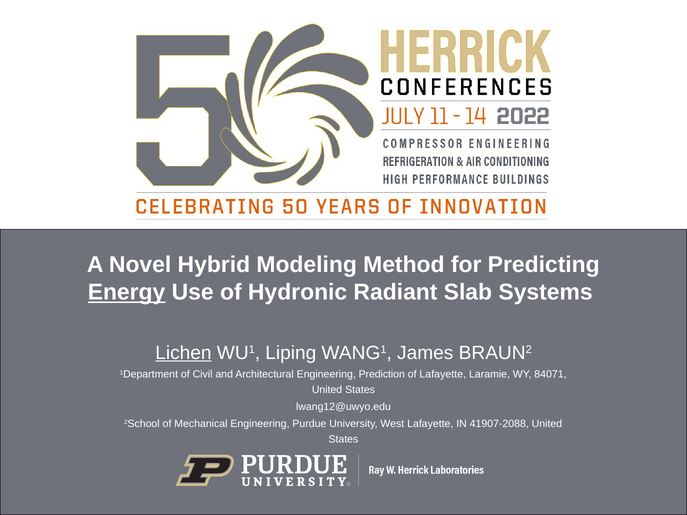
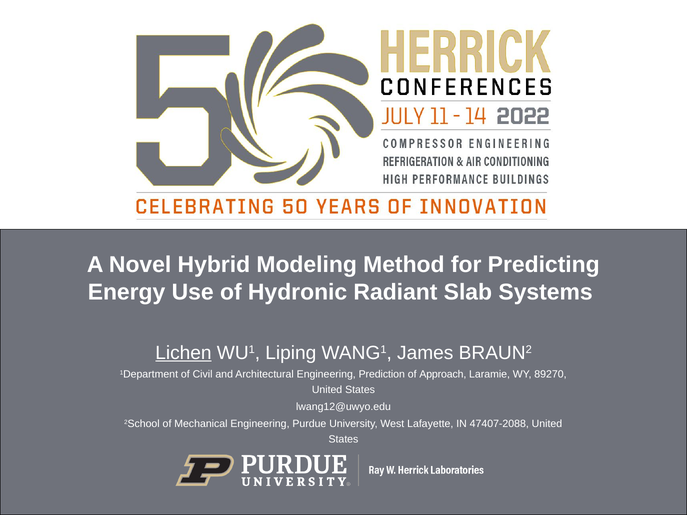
Energy underline: present -> none (127, 292)
of Lafayette: Lafayette -> Approach (443, 375)
84071: 84071 -> 89270 (550, 375)
41907-2088: 41907-2088 -> 47407-2088 (499, 424)
